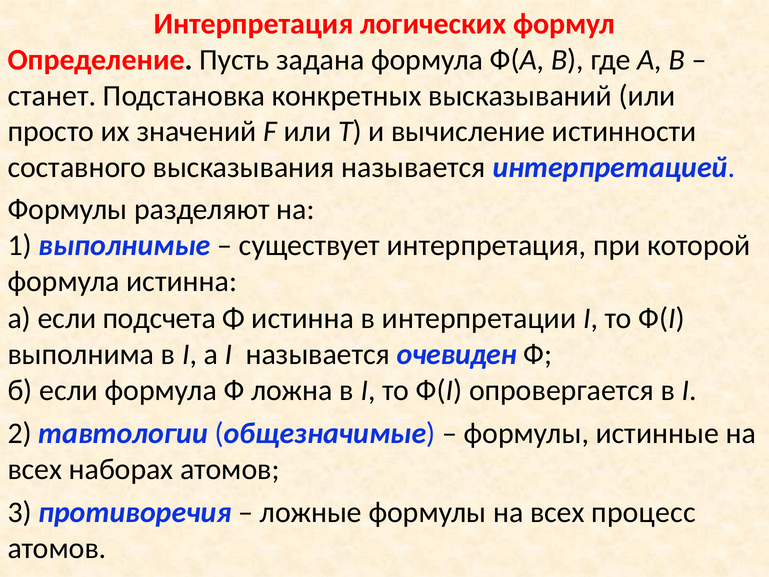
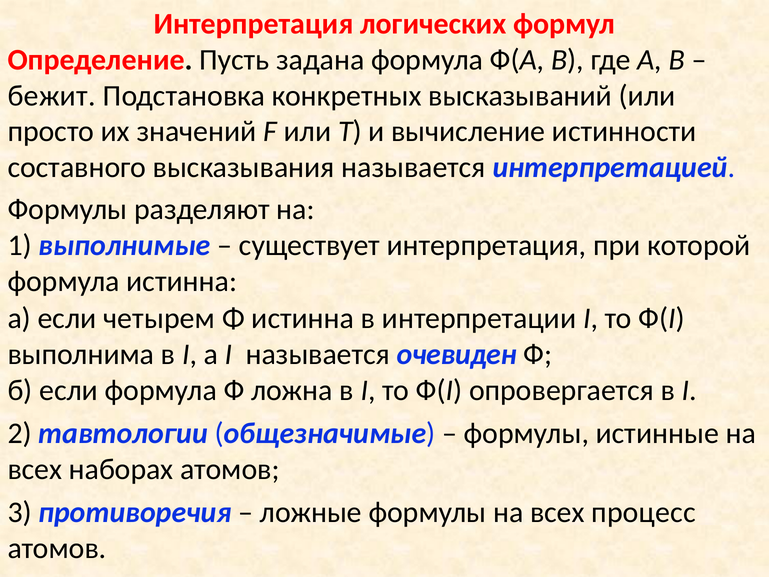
станет: станет -> бежит (52, 96)
подсчета: подсчета -> четырем (159, 318)
